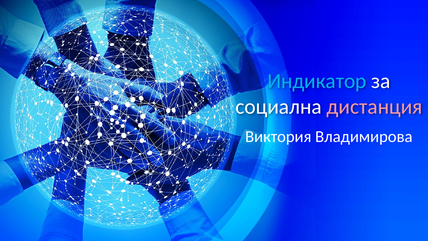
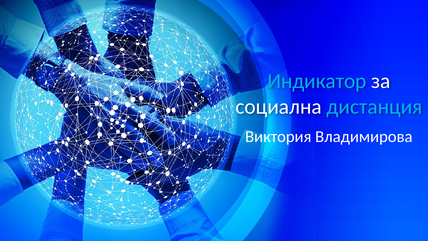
дистанция colour: pink -> light blue (374, 107)
